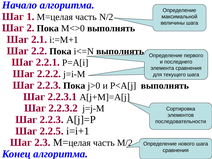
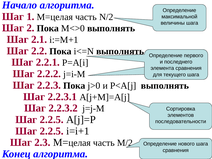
2.2.3: 2.2.3 -> 2.2.5 (52, 120)
